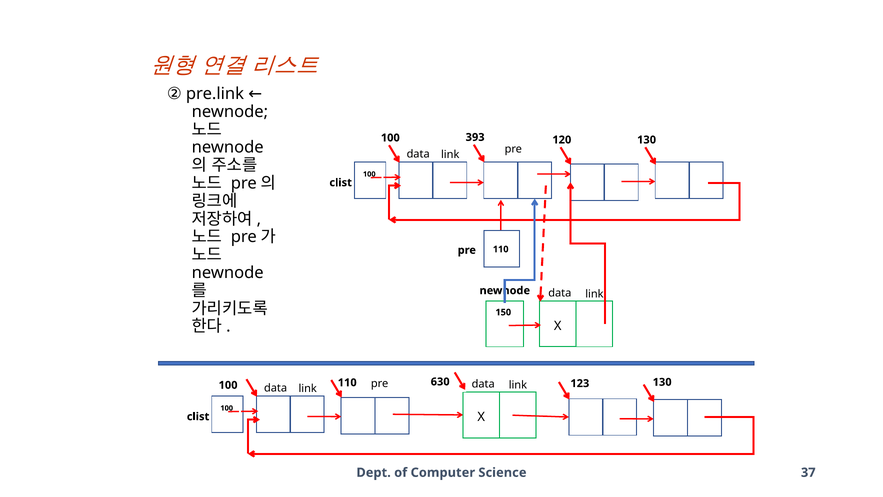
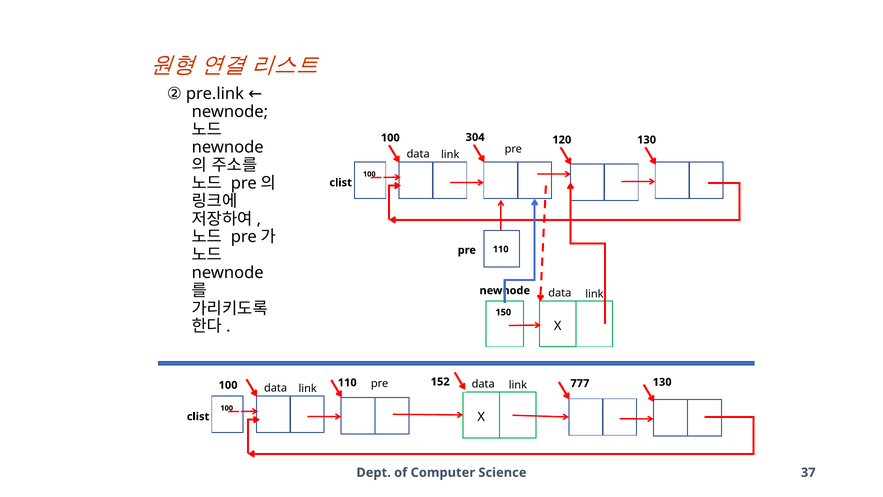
393: 393 -> 304 (475, 137)
630: 630 -> 152 (440, 382)
123: 123 -> 777 (580, 383)
